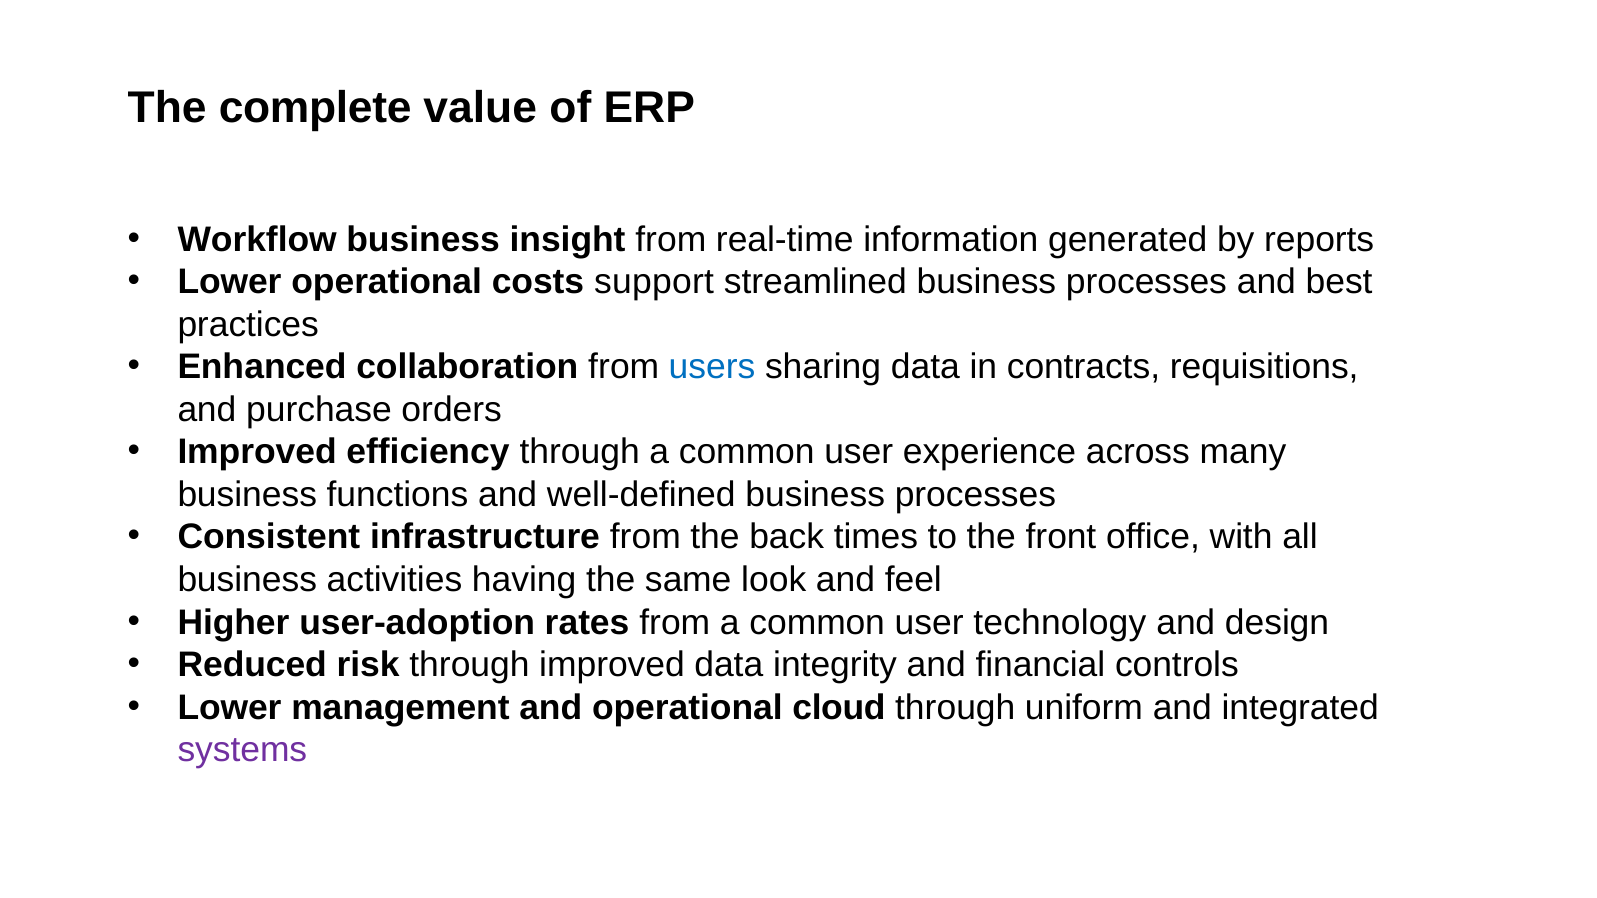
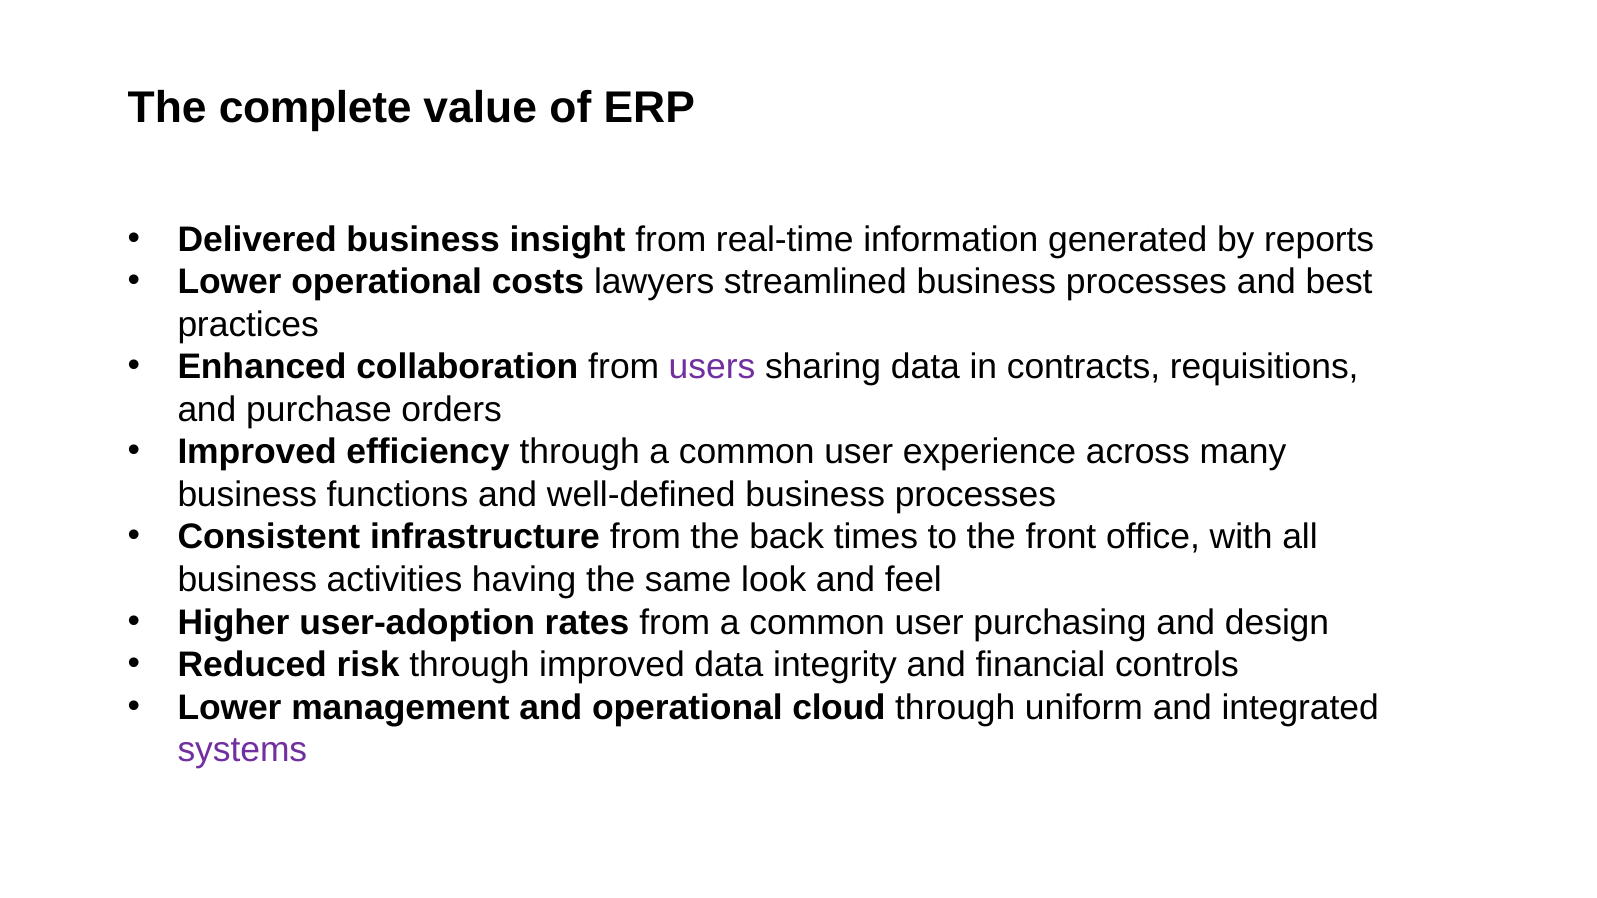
Workflow: Workflow -> Delivered (257, 240)
support: support -> lawyers (654, 282)
users colour: blue -> purple (712, 367)
technology: technology -> purchasing (1060, 623)
